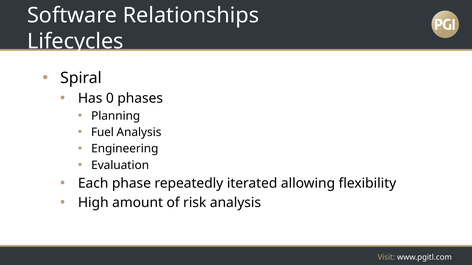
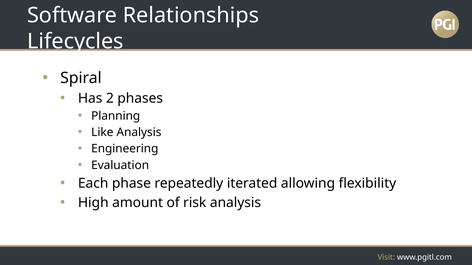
0: 0 -> 2 (110, 98)
Fuel: Fuel -> Like (102, 133)
